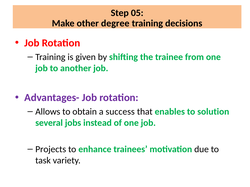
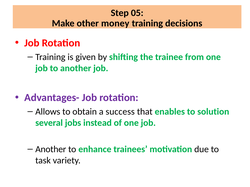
degree: degree -> money (115, 23)
Projects: Projects -> Another (51, 150)
